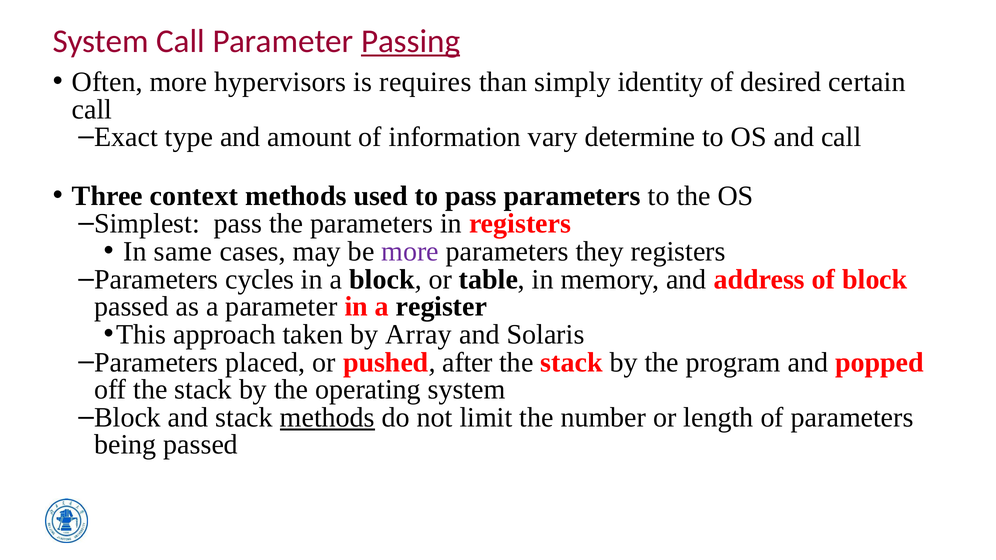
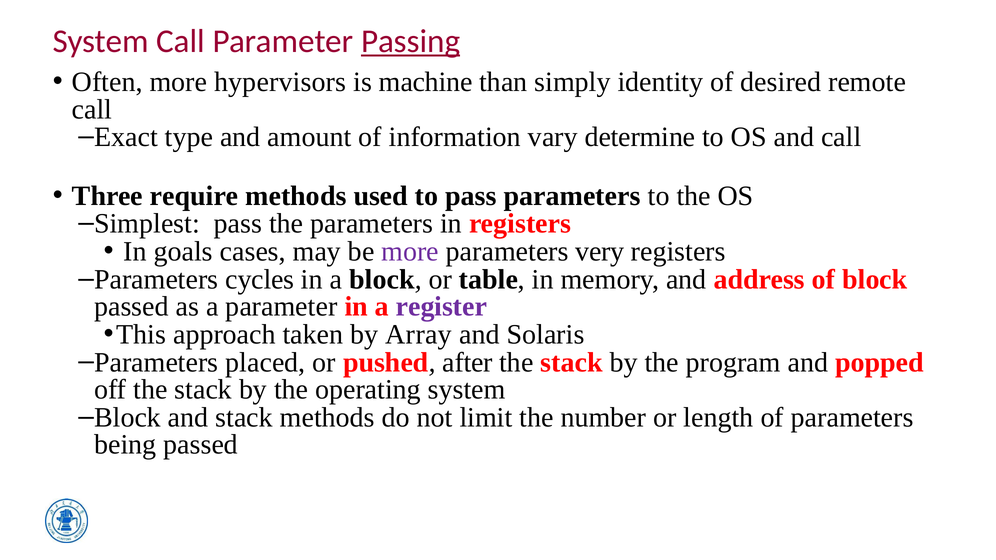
requires: requires -> machine (426, 82)
certain: certain -> remote (867, 82)
context: context -> require (194, 196)
same: same -> goals (183, 252)
they: they -> very (600, 252)
register colour: black -> purple (441, 307)
methods underline: present -> none (327, 418)
